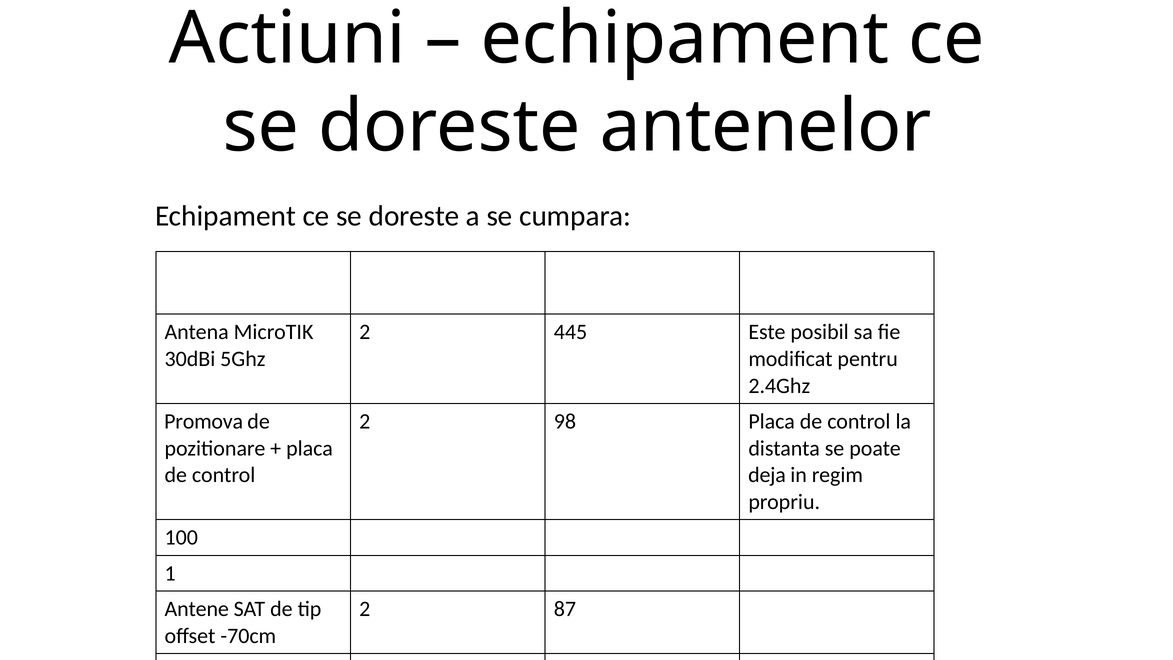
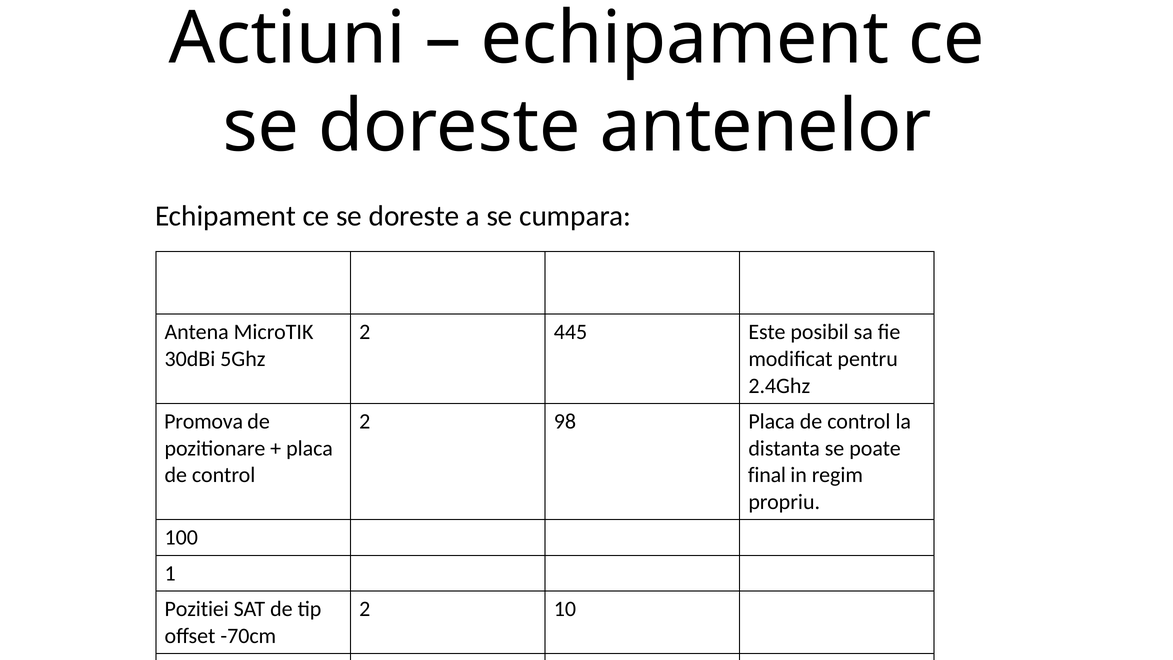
deja: deja -> final (767, 475)
Antene: Antene -> Pozitiei (197, 609)
87: 87 -> 10 (565, 609)
